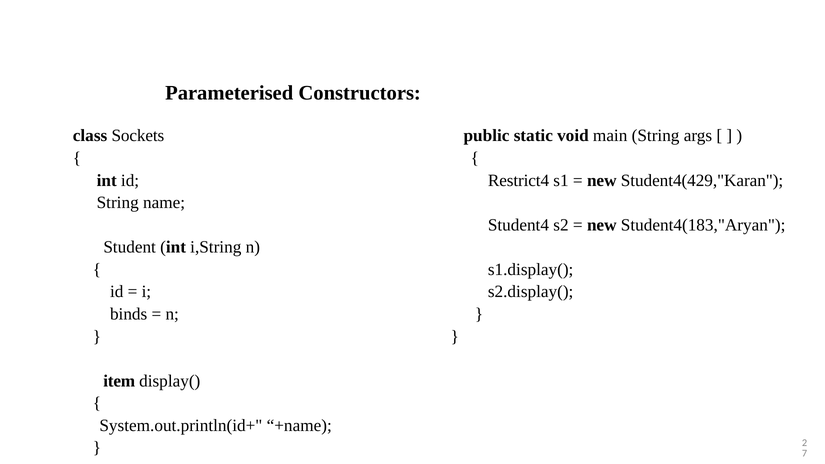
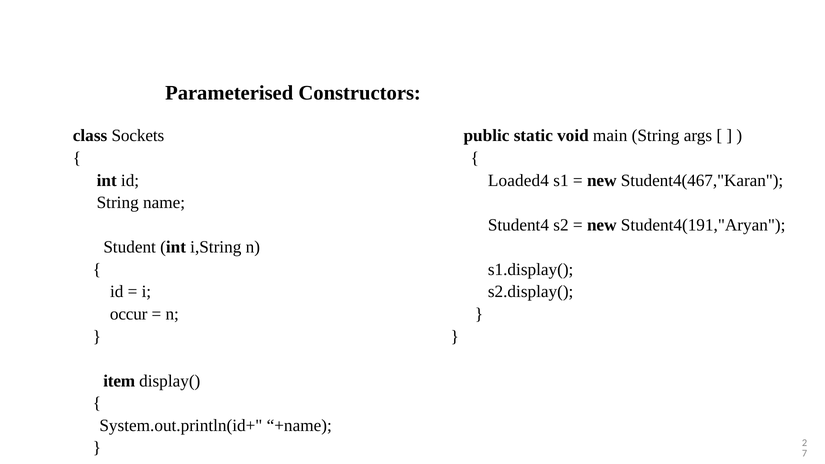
Restrict4: Restrict4 -> Loaded4 (518, 180)
Student4(429,"Karan: Student4(429,"Karan -> Student4(467,"Karan (702, 180)
Student4(183,"Aryan: Student4(183,"Aryan -> Student4(191,"Aryan (703, 225)
binds: binds -> occur (129, 314)
